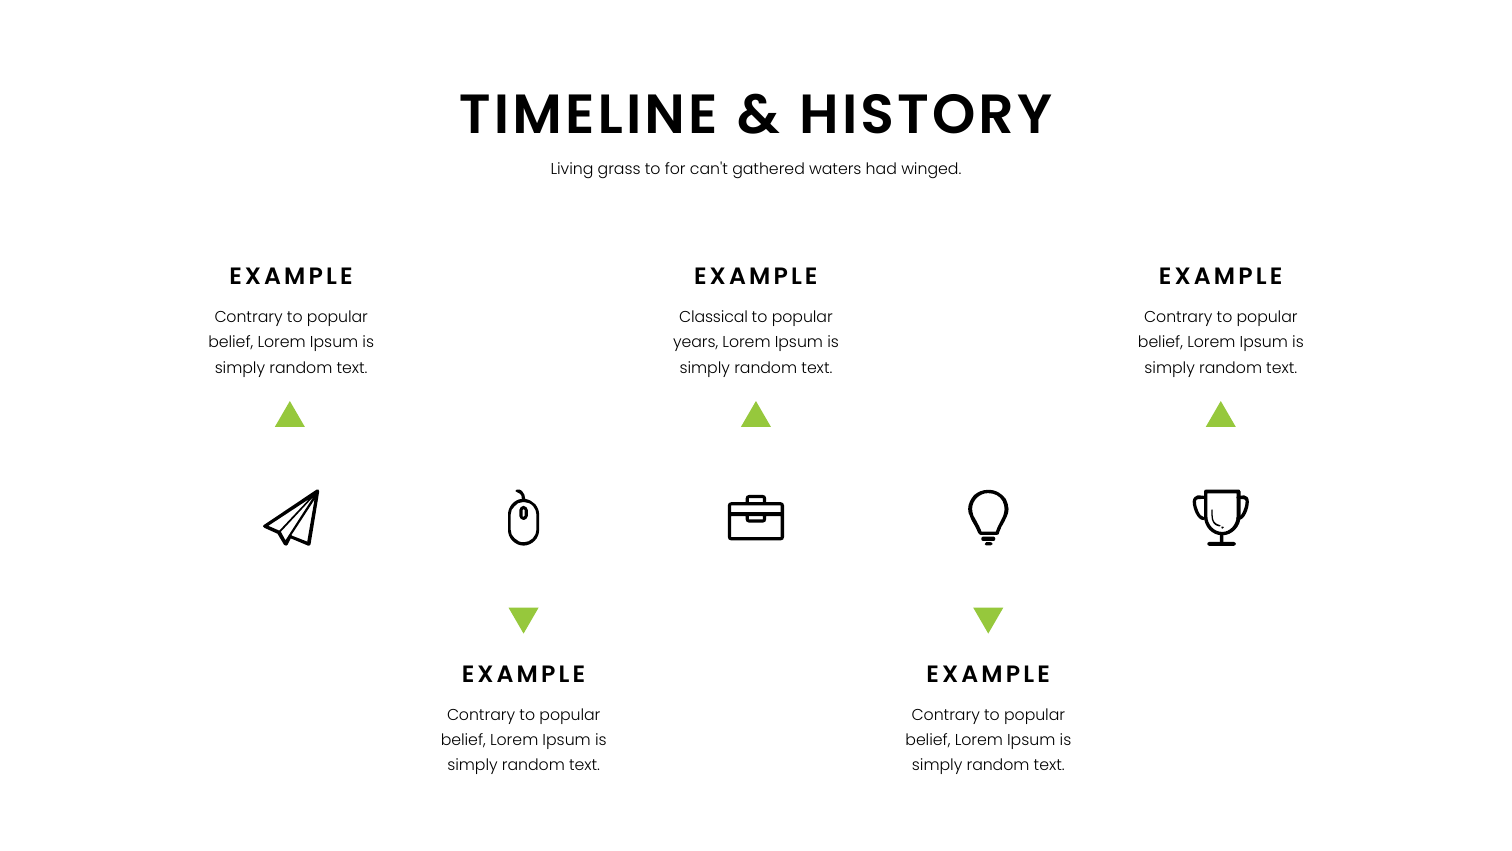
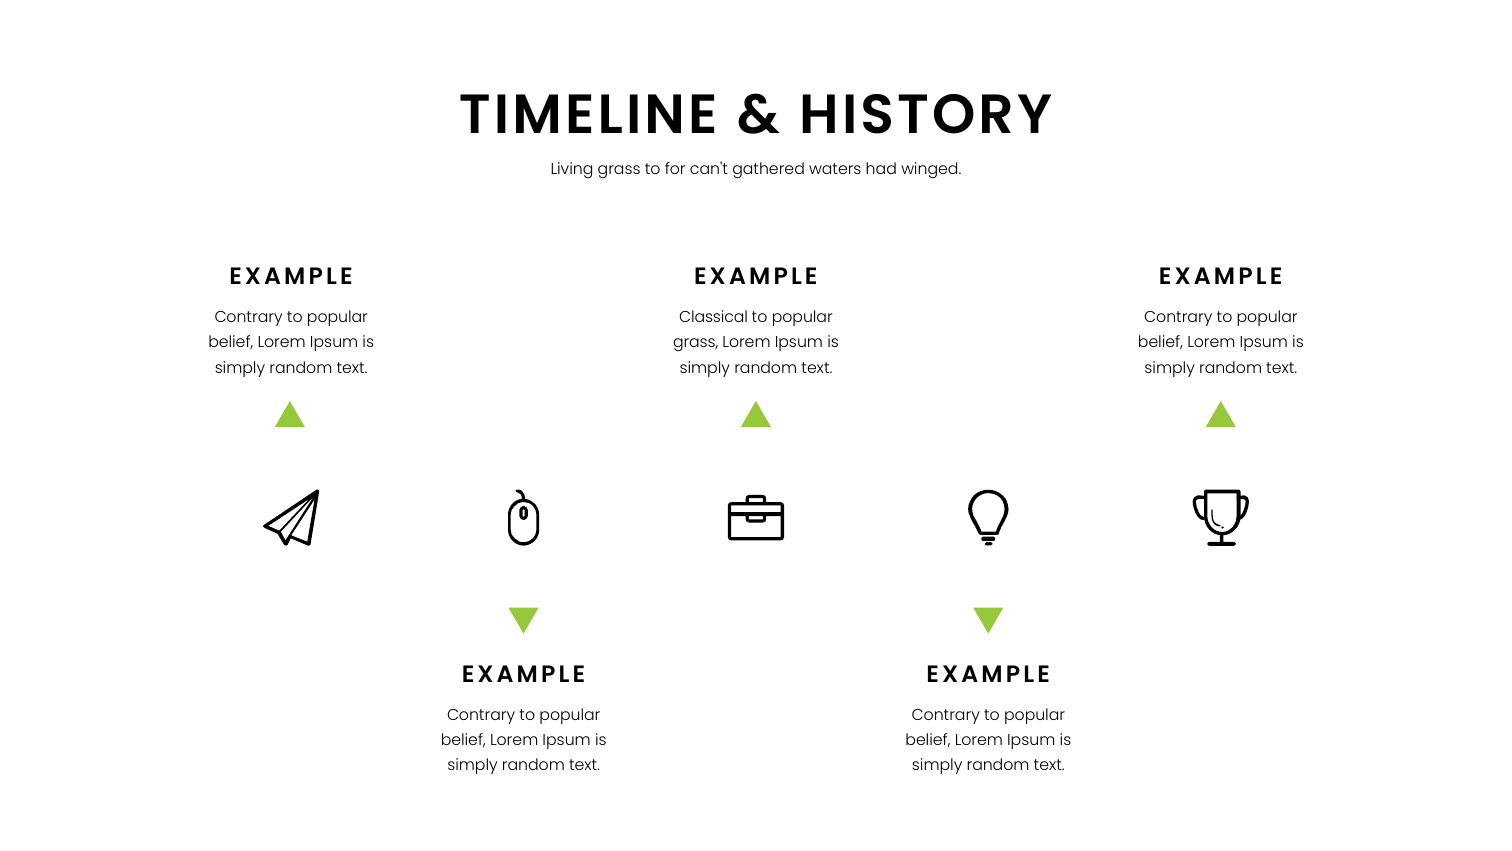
years: years -> grass (696, 342)
